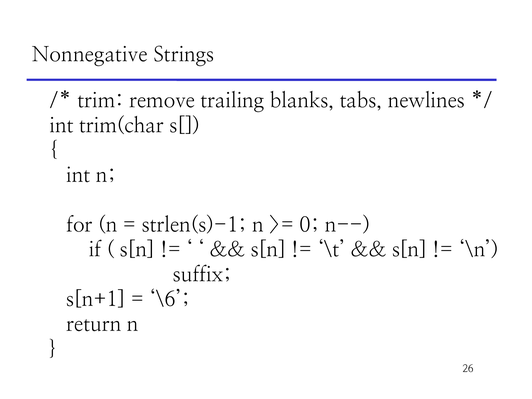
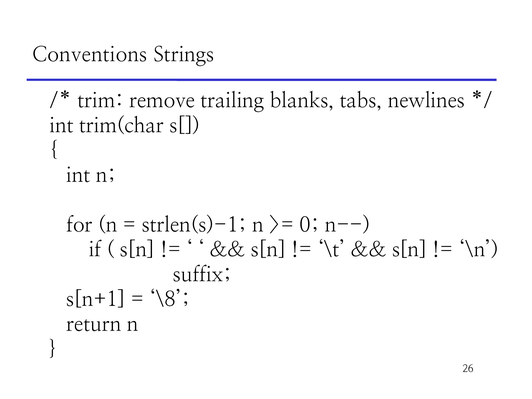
Nonnegative: Nonnegative -> Conventions (90, 55)
\6: \6 -> \8 (170, 299)
